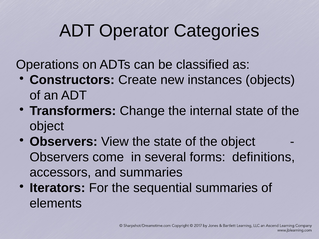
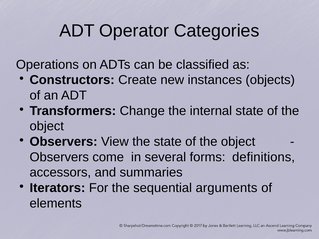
sequential summaries: summaries -> arguments (227, 188)
